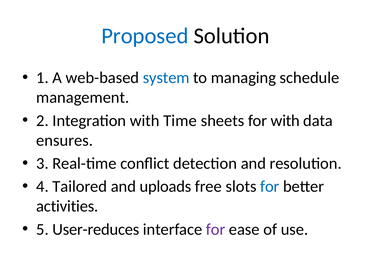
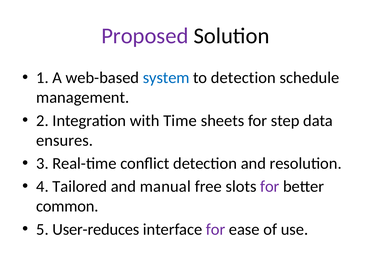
Proposed colour: blue -> purple (145, 36)
to managing: managing -> detection (243, 78)
for with: with -> step (285, 121)
uploads: uploads -> manual (165, 187)
for colour: blue -> purple (270, 187)
activities: activities -> common (67, 206)
